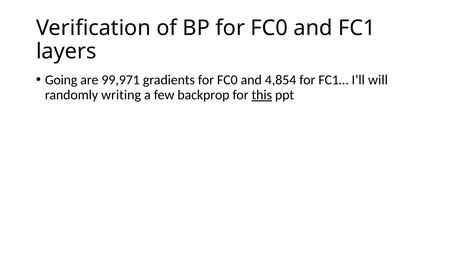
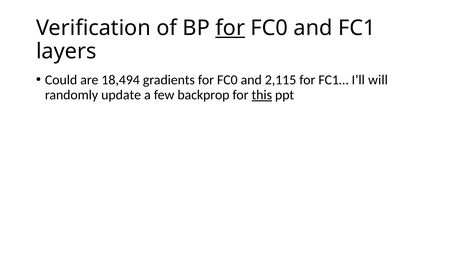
for underline: none -> present (230, 28)
Going: Going -> Could (61, 80)
99,971: 99,971 -> 18,494 (121, 80)
4,854: 4,854 -> 2,115 (281, 80)
writing: writing -> update (121, 95)
